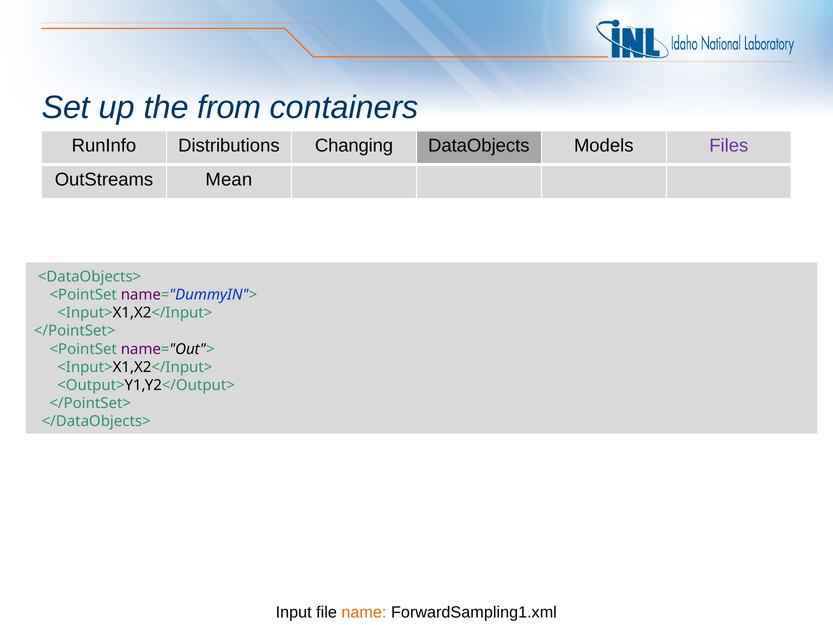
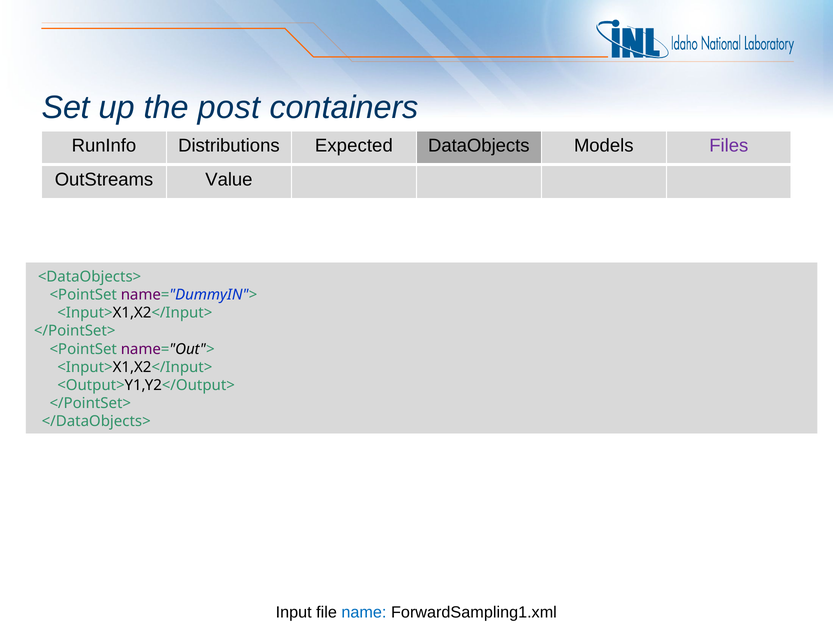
from: from -> post (229, 107)
Changing: Changing -> Expected (354, 146)
Mean: Mean -> Value (229, 179)
name colour: orange -> blue (364, 612)
